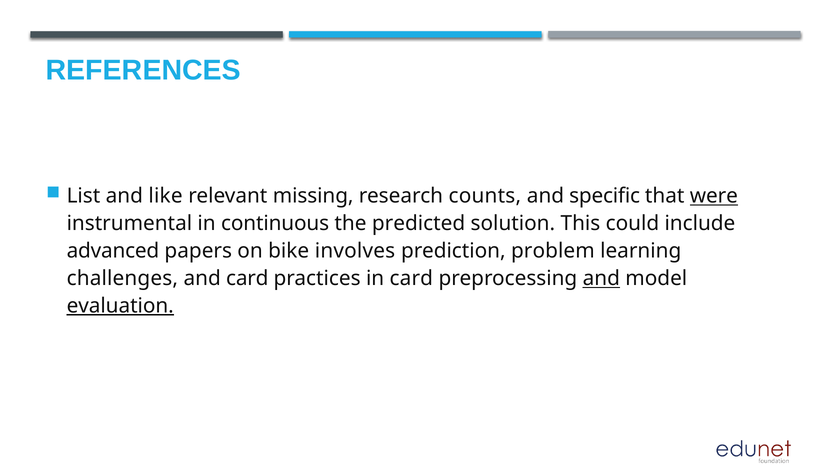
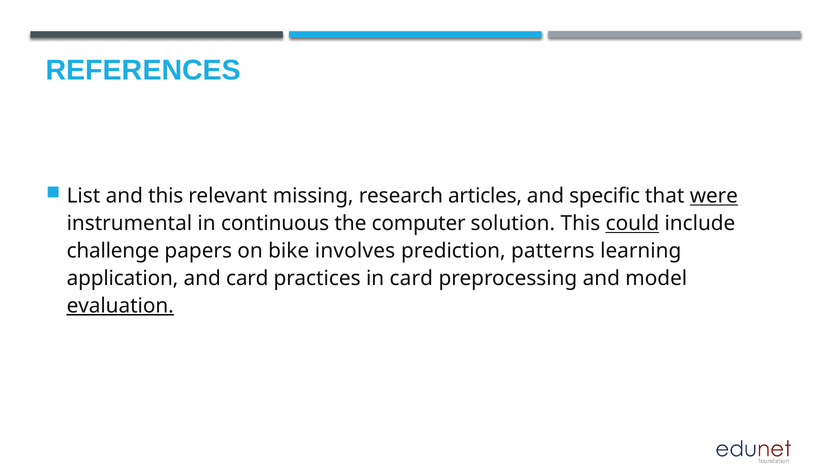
and like: like -> this (166, 196)
counts: counts -> articles (485, 196)
predicted: predicted -> computer (419, 223)
could underline: none -> present (632, 223)
advanced: advanced -> challenge (113, 251)
problem: problem -> patterns (553, 251)
challenges: challenges -> application (122, 278)
and underline: present -> none (601, 278)
